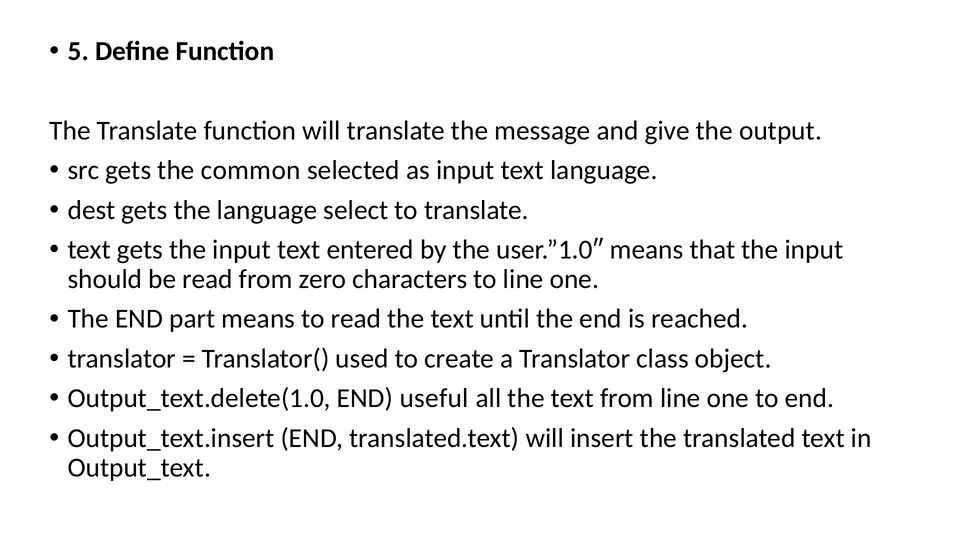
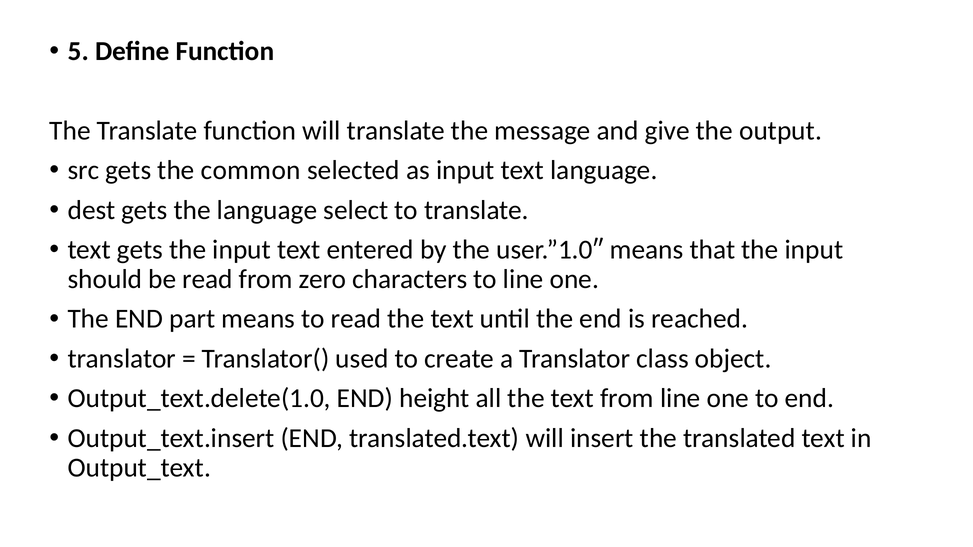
useful: useful -> height (434, 399)
